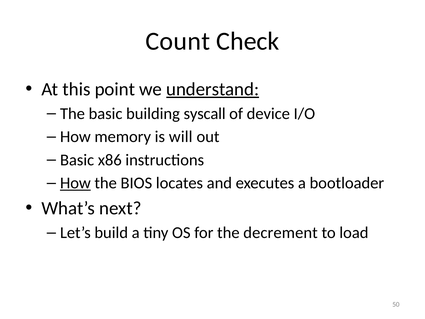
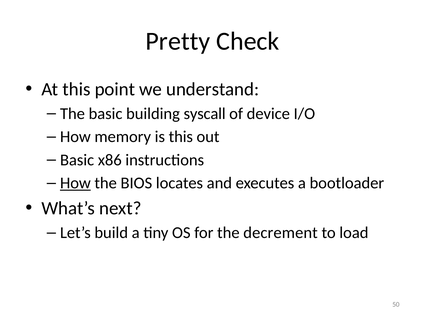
Count: Count -> Pretty (178, 41)
understand underline: present -> none (213, 89)
is will: will -> this (181, 137)
